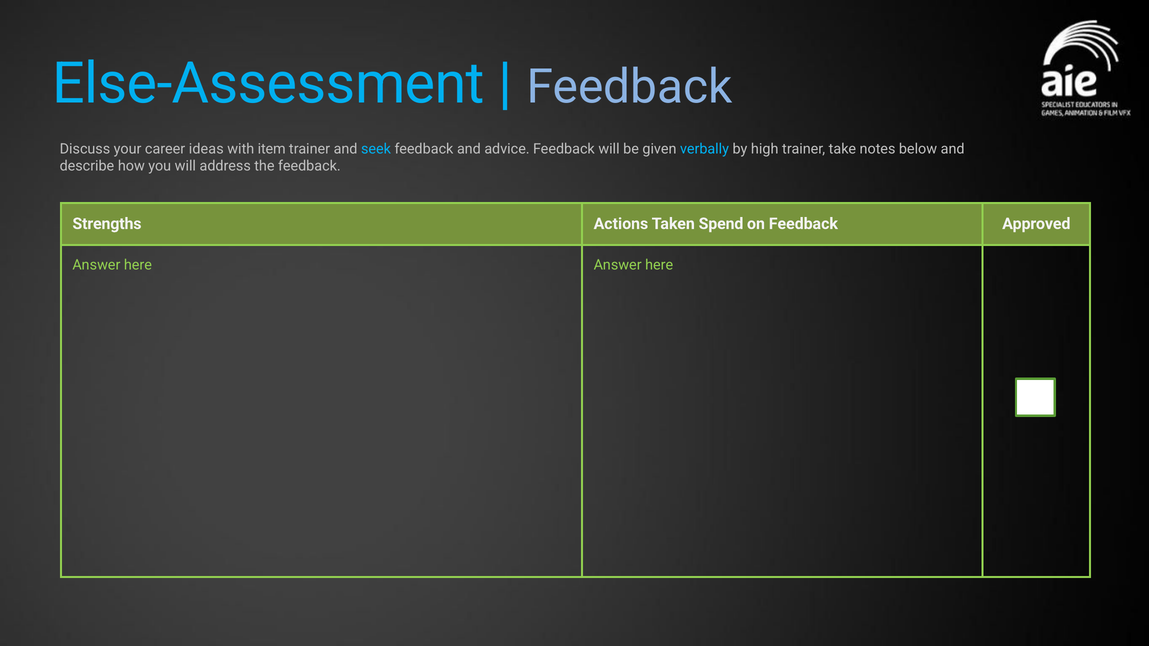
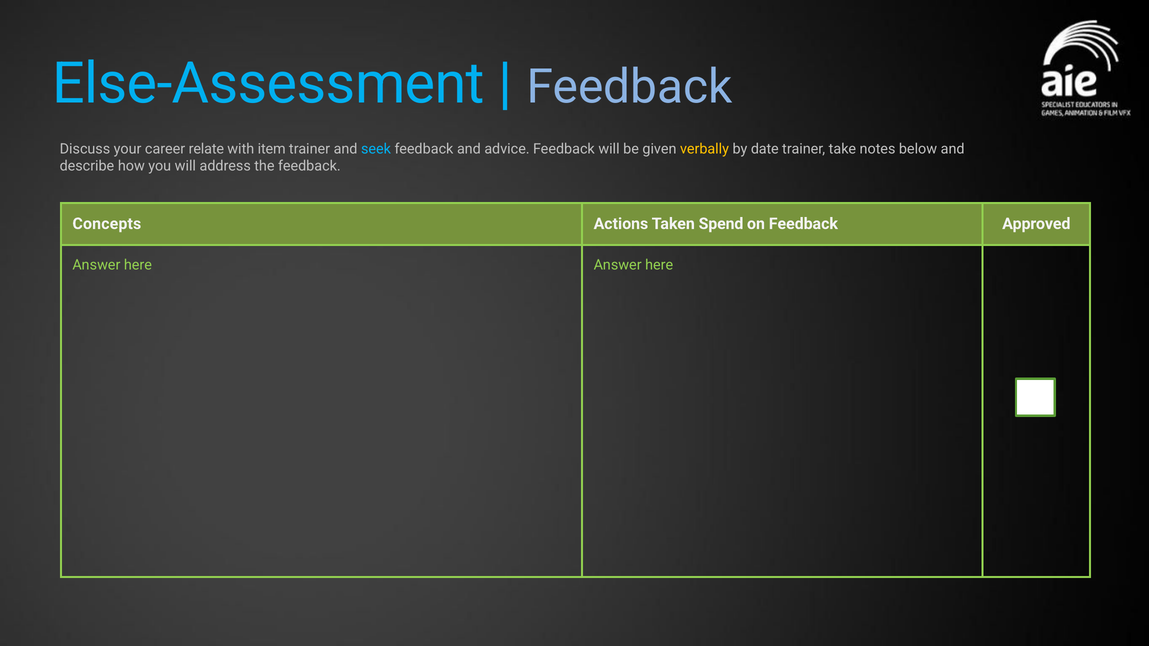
ideas: ideas -> relate (206, 149)
verbally colour: light blue -> yellow (705, 149)
high: high -> date (765, 149)
Strengths: Strengths -> Concepts (107, 224)
